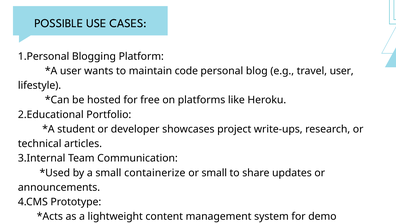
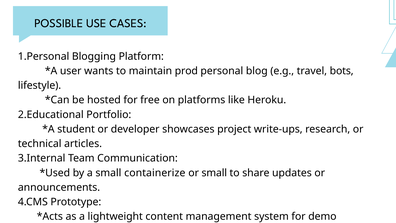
code: code -> prod (186, 71)
travel user: user -> bots (342, 71)
